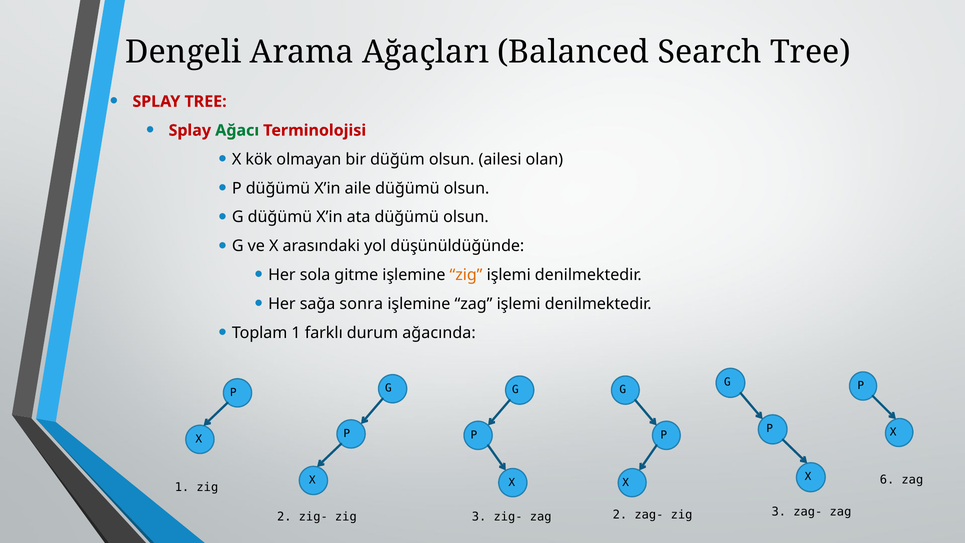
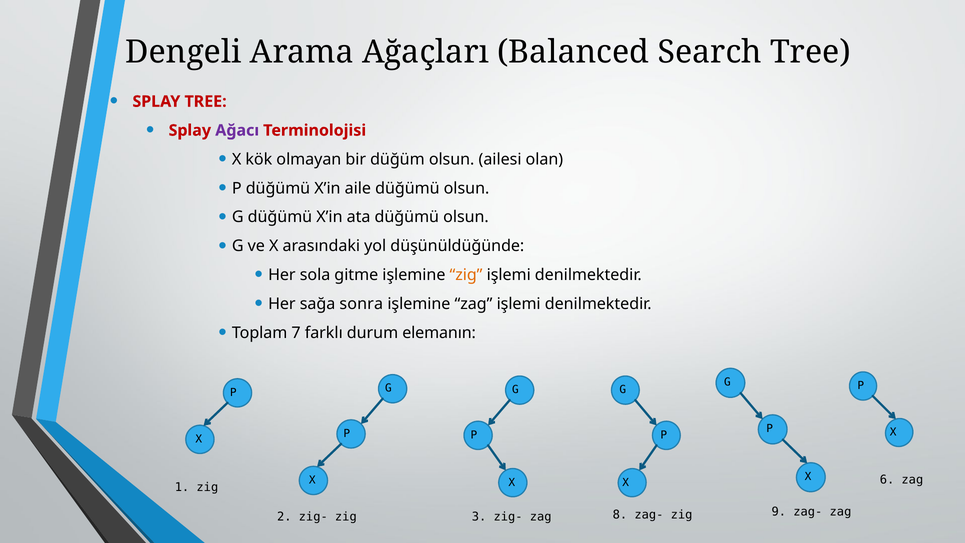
Ağacı colour: green -> purple (237, 130)
Toplam 1: 1 -> 7 (296, 333)
ağacında: ağacında -> elemanın (439, 333)
zag 2: 2 -> 8 (620, 514)
zag- zig 3: 3 -> 9 (779, 511)
